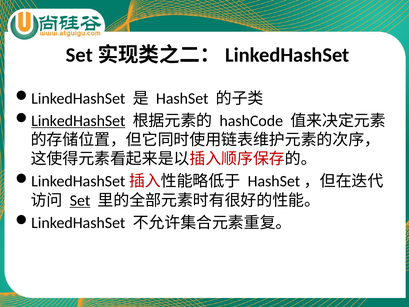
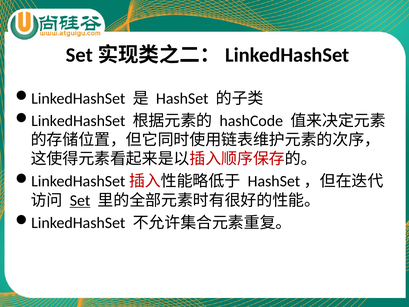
LinkedHashSet underline: present -> none (78, 121)
